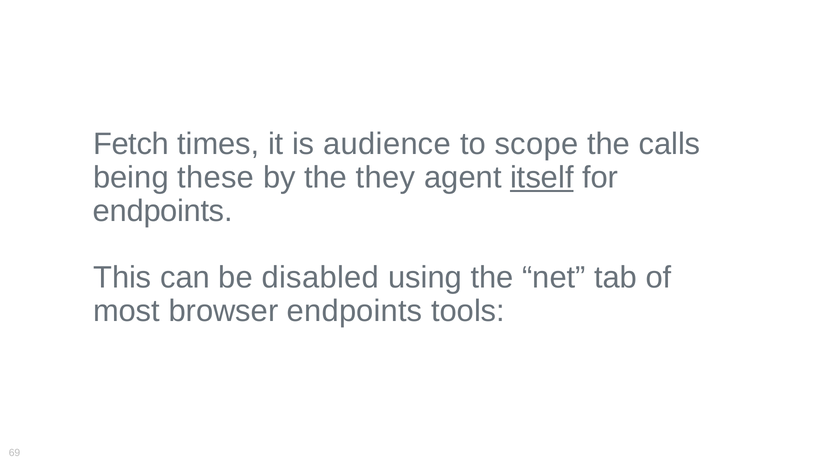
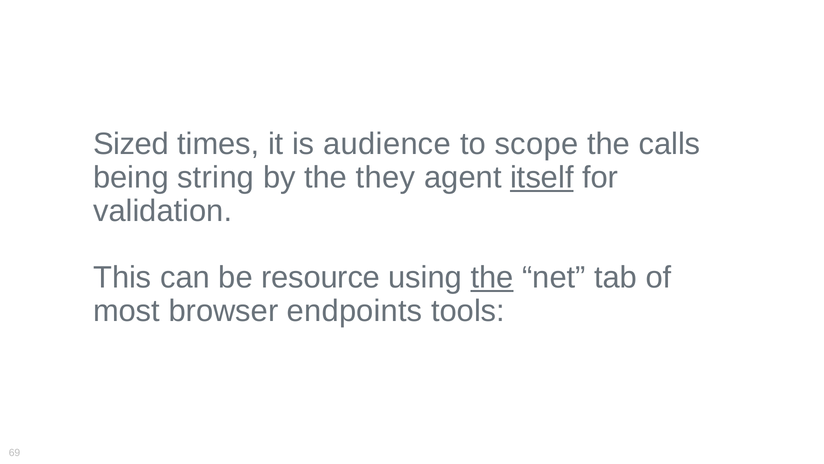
Fetch: Fetch -> Sized (131, 144)
these: these -> string (216, 177)
endpoints: endpoints -> validation (163, 211)
disabled: disabled -> resource (321, 277)
the underline: none -> present (492, 277)
